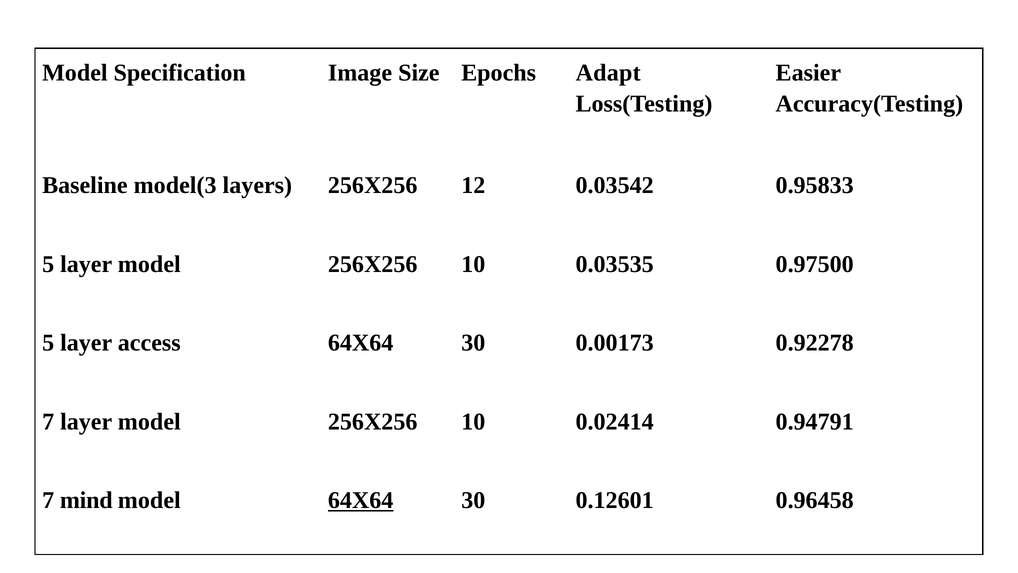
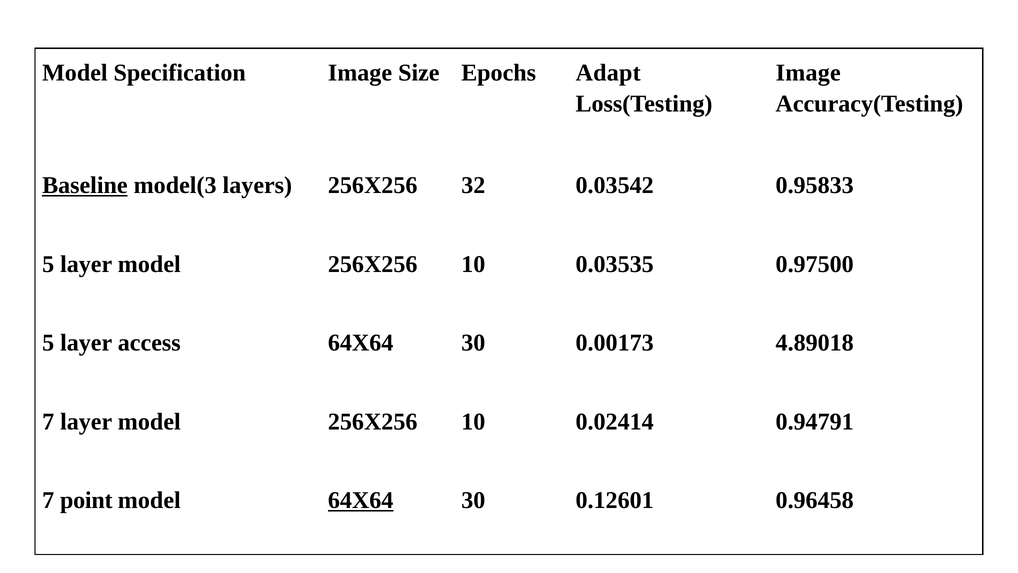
Easier: Easier -> Image (808, 73)
Baseline underline: none -> present (85, 185)
12: 12 -> 32 (473, 185)
0.92278: 0.92278 -> 4.89018 (815, 343)
mind: mind -> point (86, 500)
